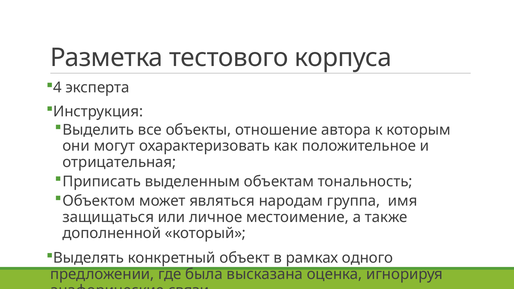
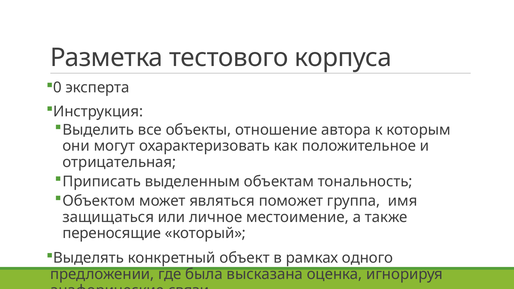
4: 4 -> 0 (57, 88)
народам: народам -> поможет (291, 201)
дополненной: дополненной -> переносящие (112, 233)
